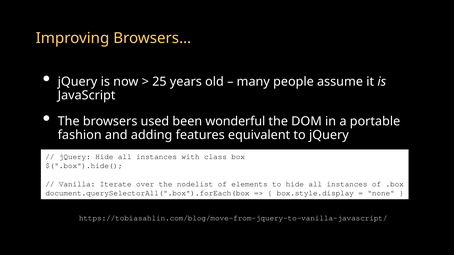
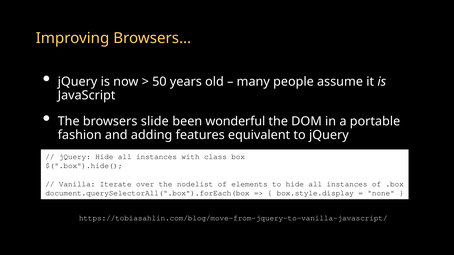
25: 25 -> 50 (159, 82)
used: used -> slide (155, 121)
